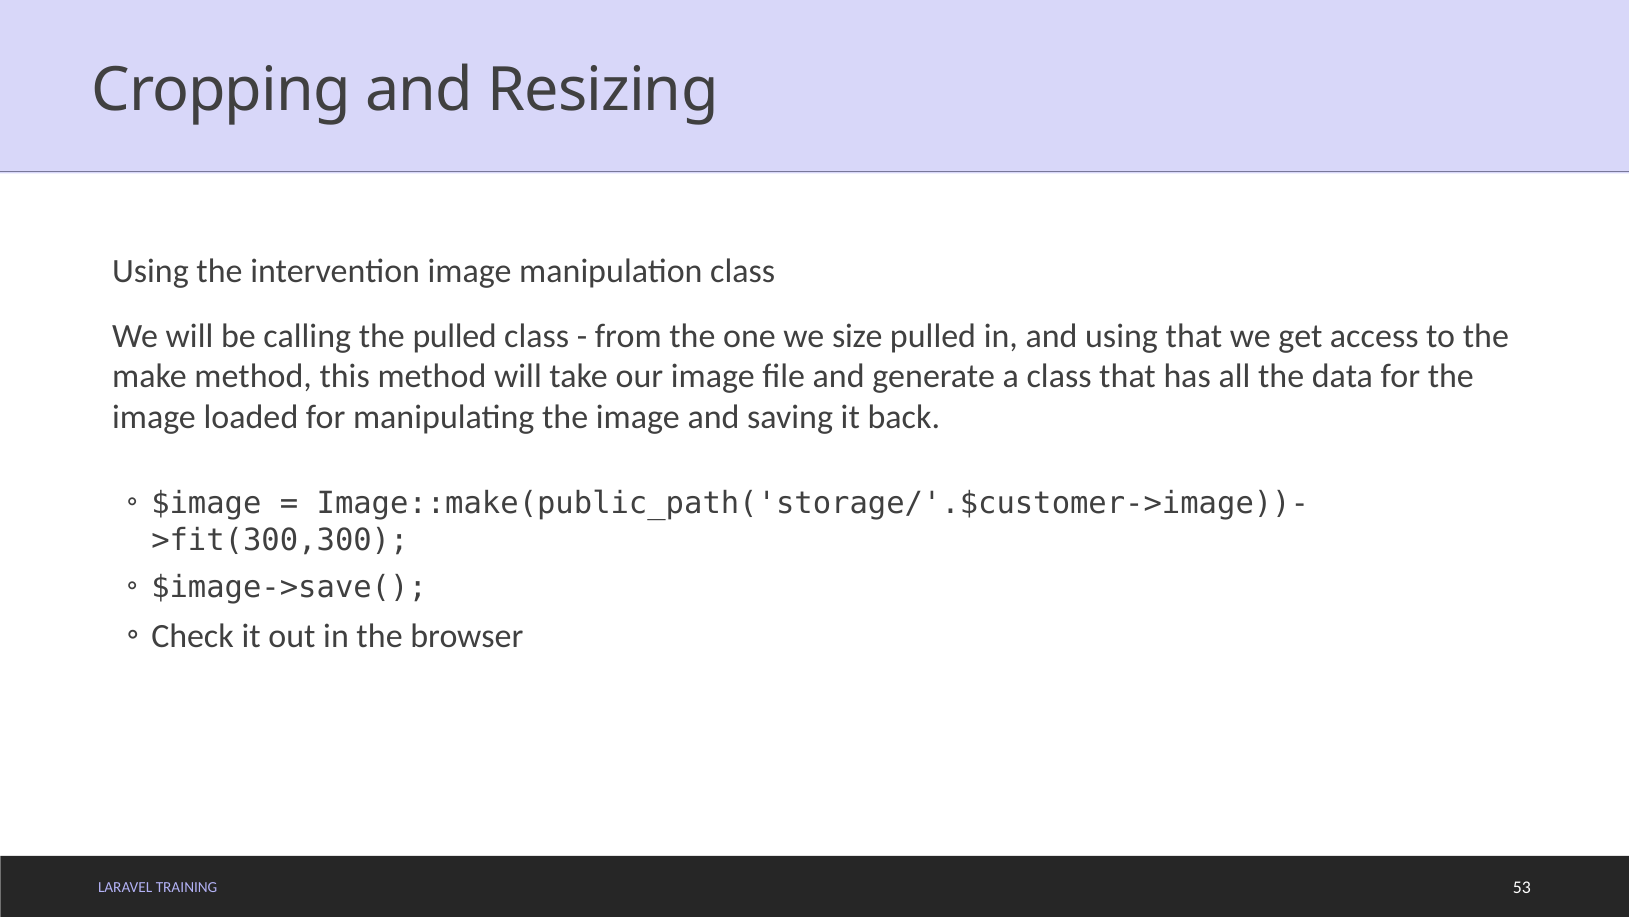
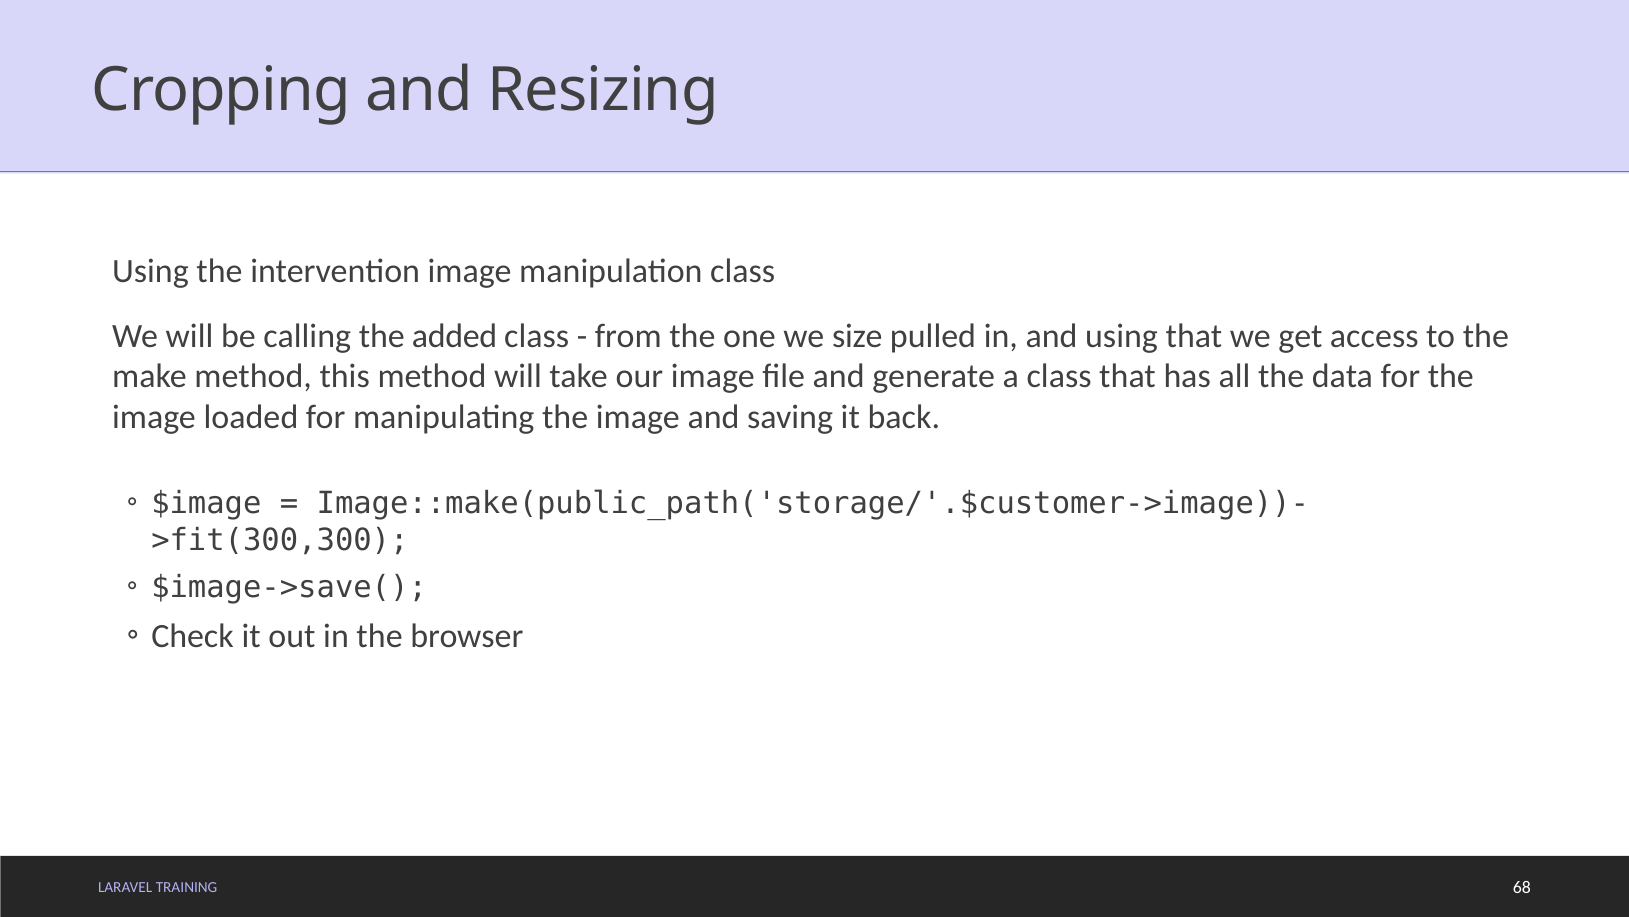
the pulled: pulled -> added (455, 336)
53: 53 -> 68 (1522, 887)
